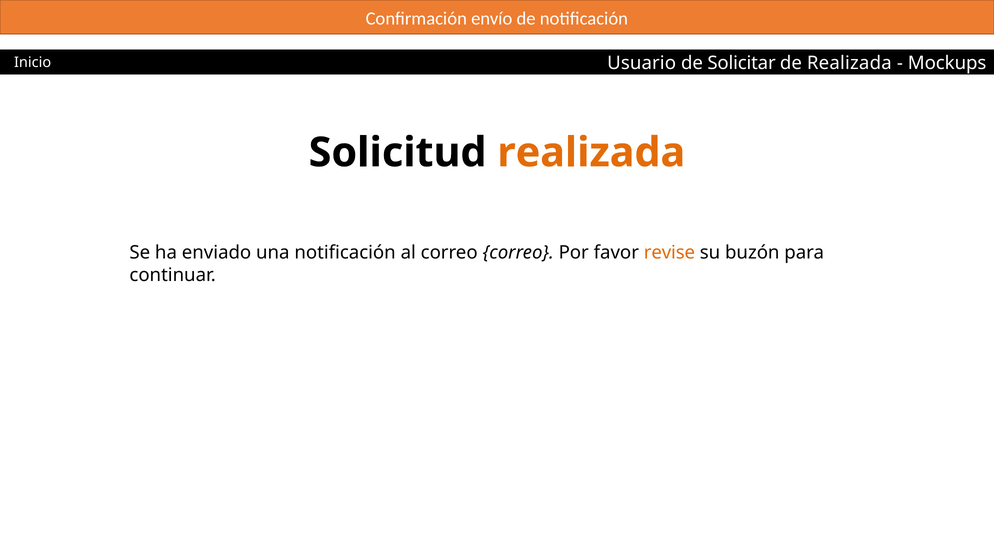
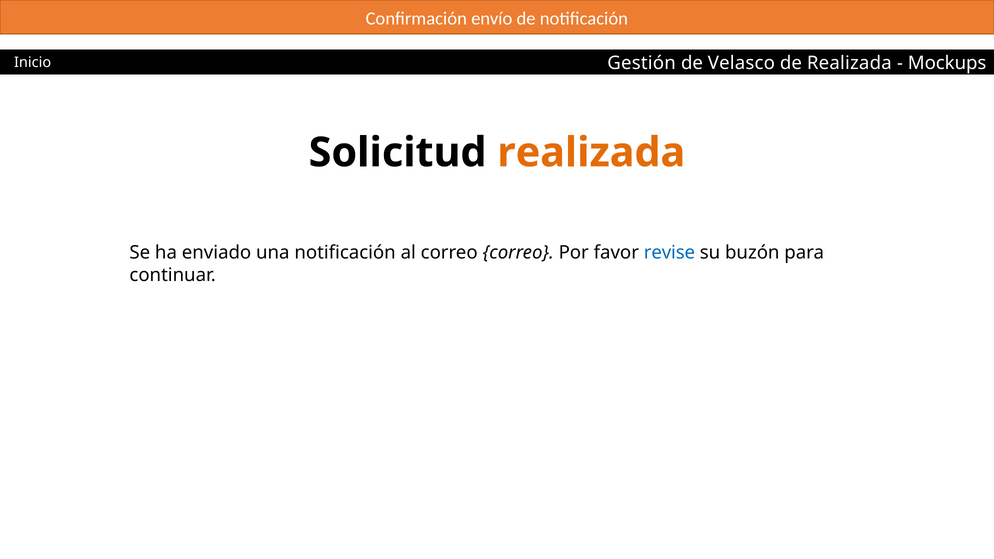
Usuario: Usuario -> Gestión (642, 63)
Solicitar: Solicitar -> Velasco (741, 63)
revise colour: orange -> blue (669, 253)
